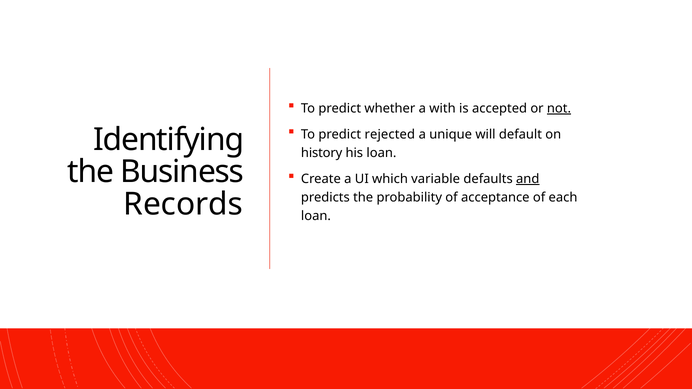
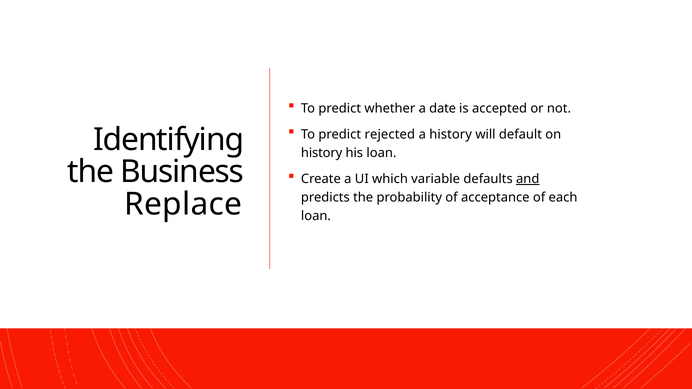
with: with -> date (443, 108)
not underline: present -> none (559, 108)
a unique: unique -> history (451, 134)
Records: Records -> Replace (183, 204)
